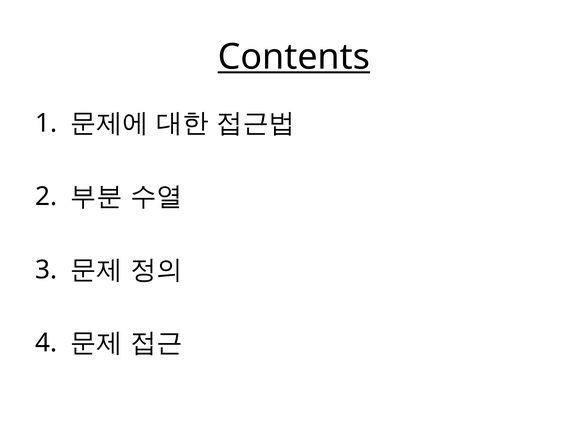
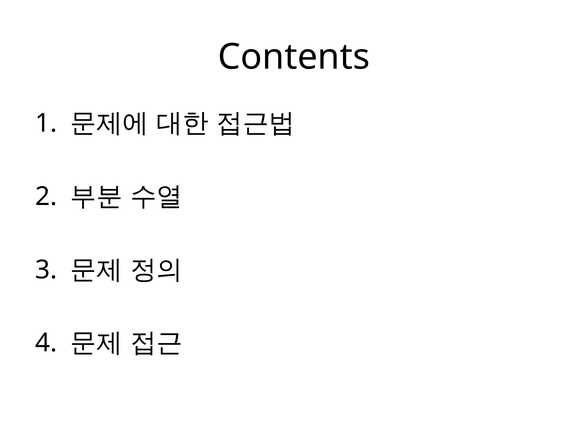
Contents underline: present -> none (294, 57)
